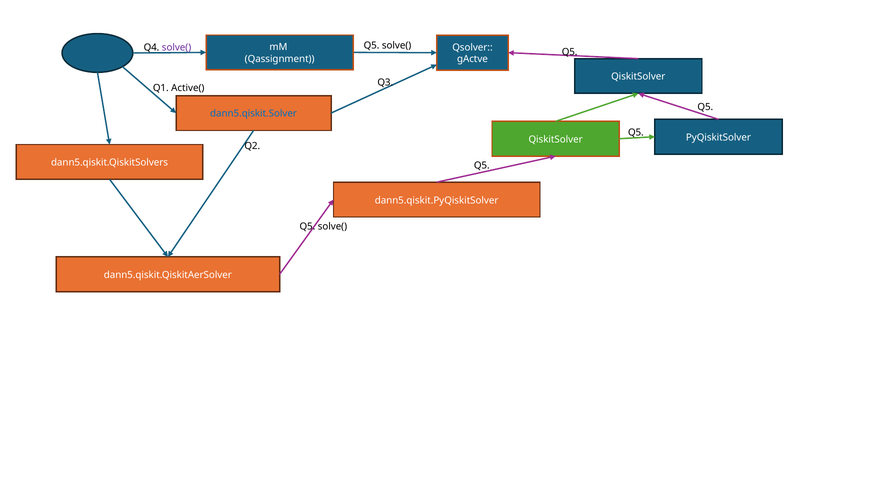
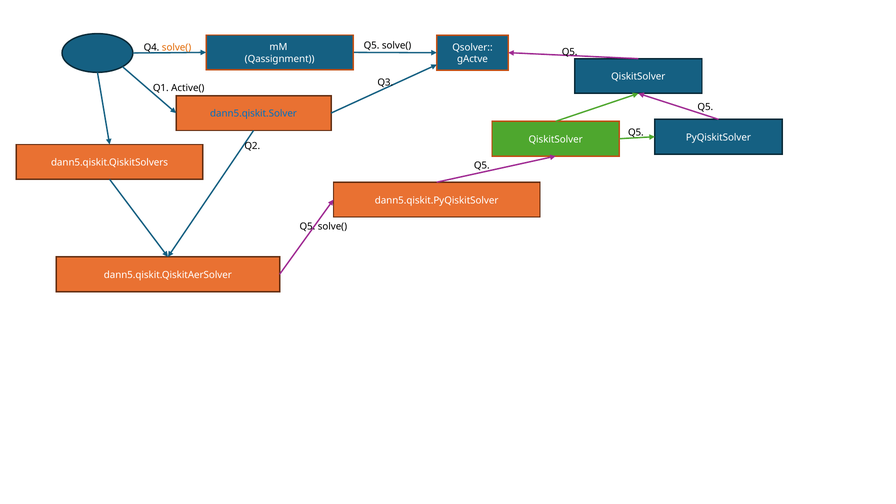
solve( colour: purple -> orange (177, 48)
